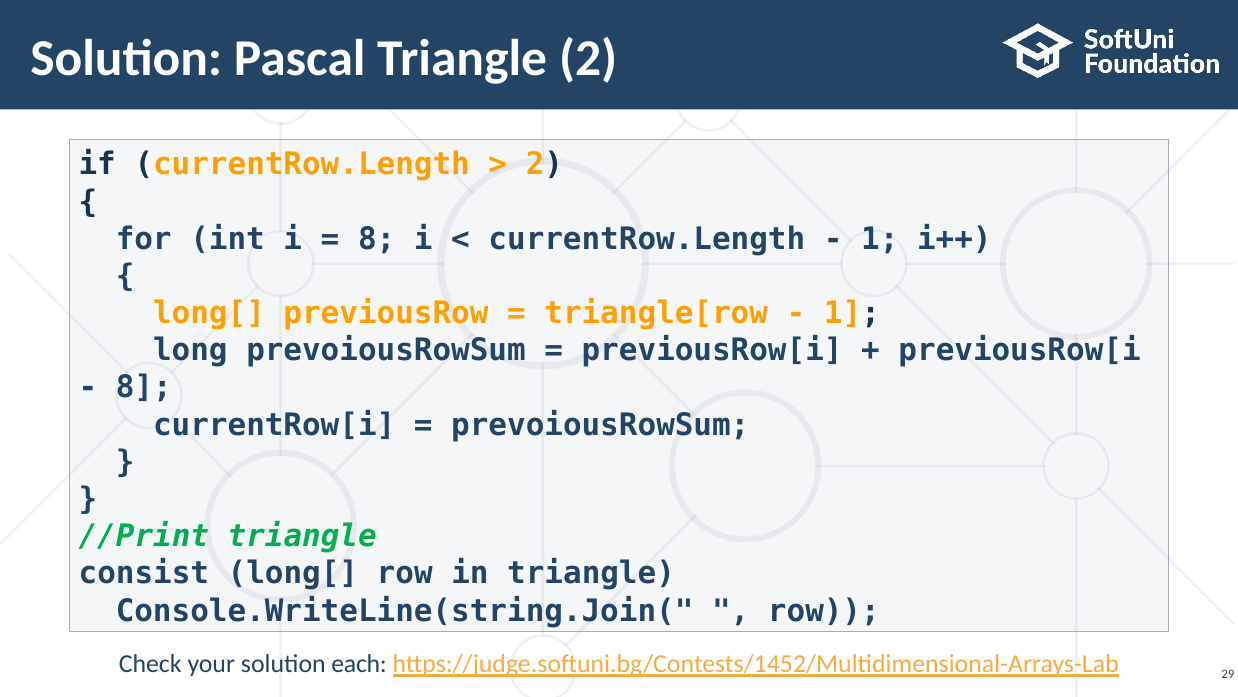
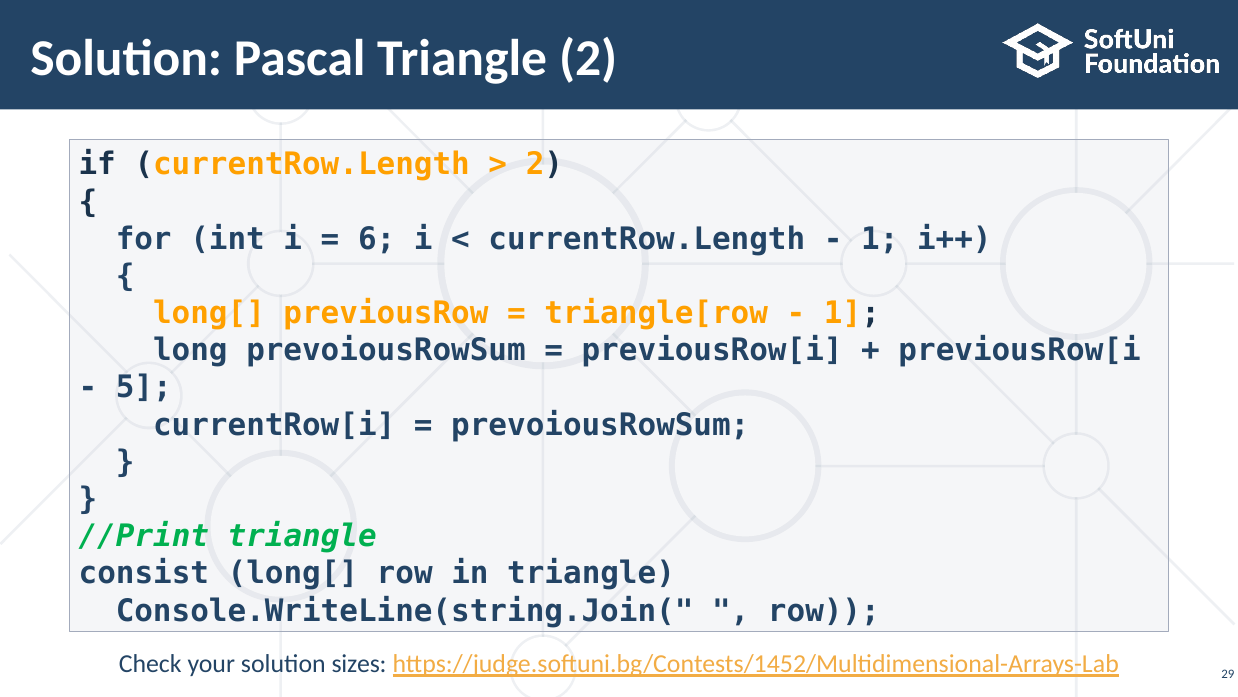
8: 8 -> 6 (377, 239)
8: 8 -> 5 (144, 387)
each: each -> sizes (359, 664)
